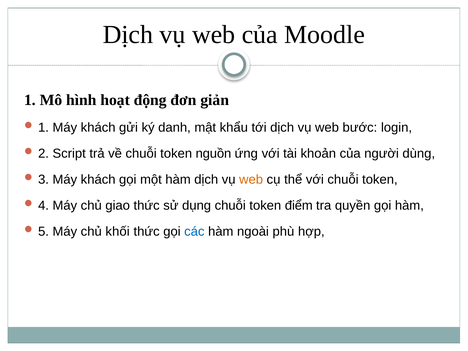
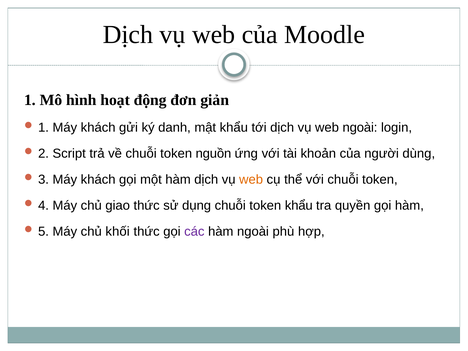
web bước: bước -> ngoài (360, 128)
token điểm: điểm -> khẩu (299, 206)
các colour: blue -> purple (194, 232)
